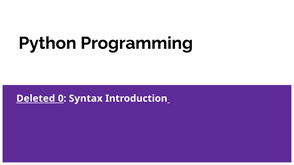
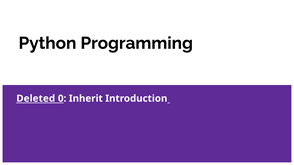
Syntax: Syntax -> Inherit (86, 99)
